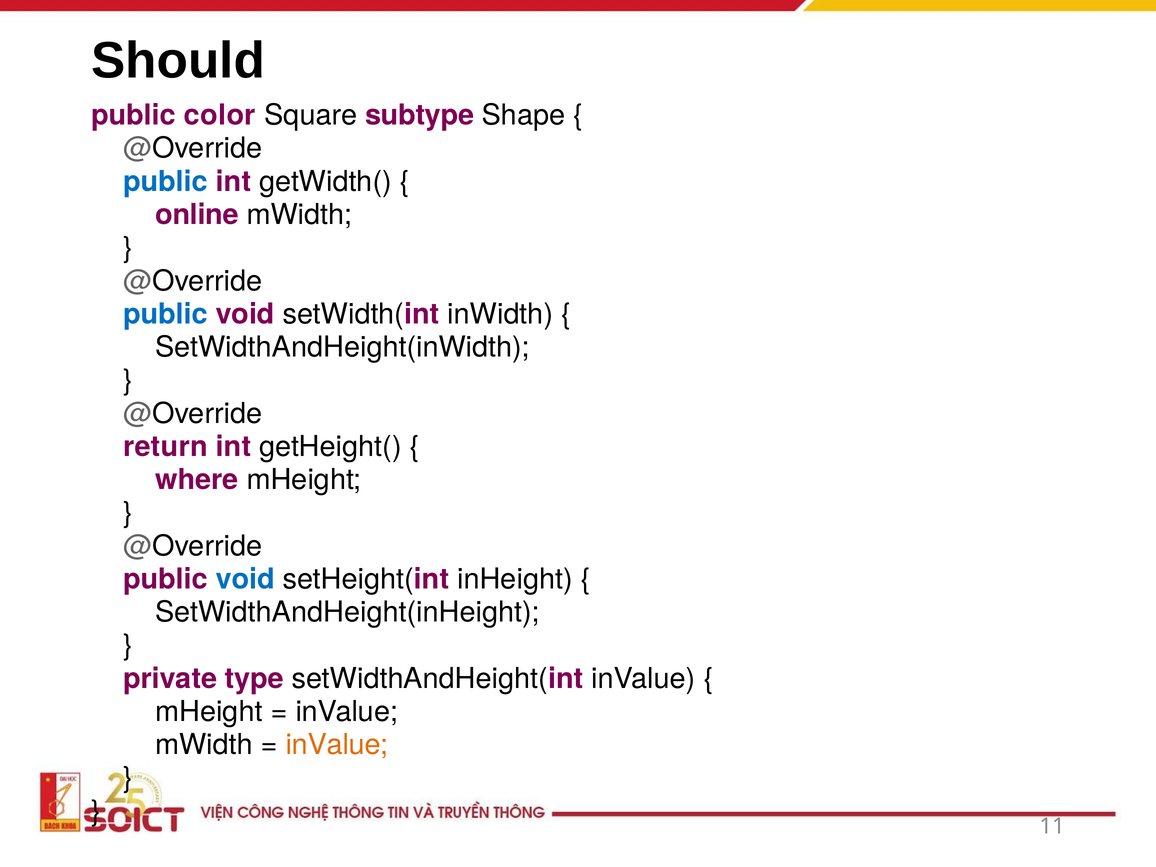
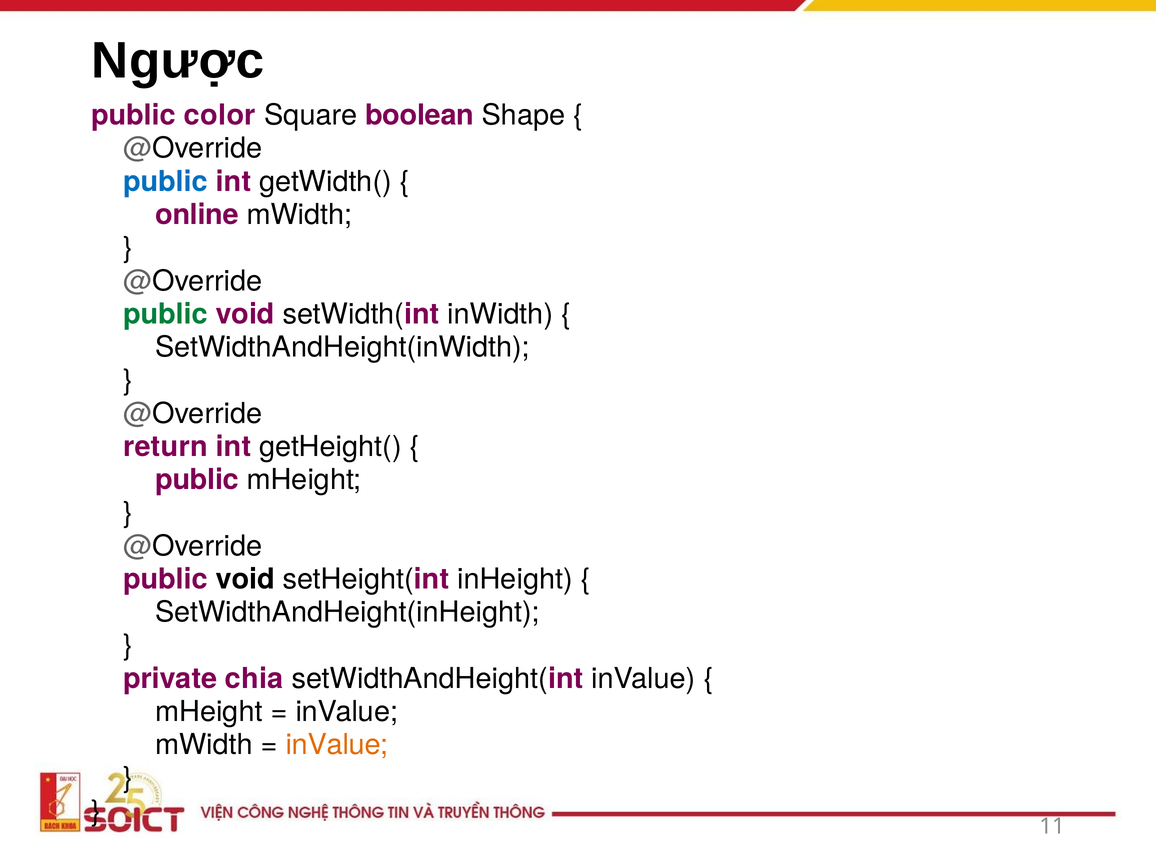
Should: Should -> Ngược (178, 61)
subtype: subtype -> boolean (420, 115)
public colour: blue -> green (166, 314)
where: where -> public (197, 480)
void colour: blue -> black (245, 579)
type: type -> chia (254, 679)
